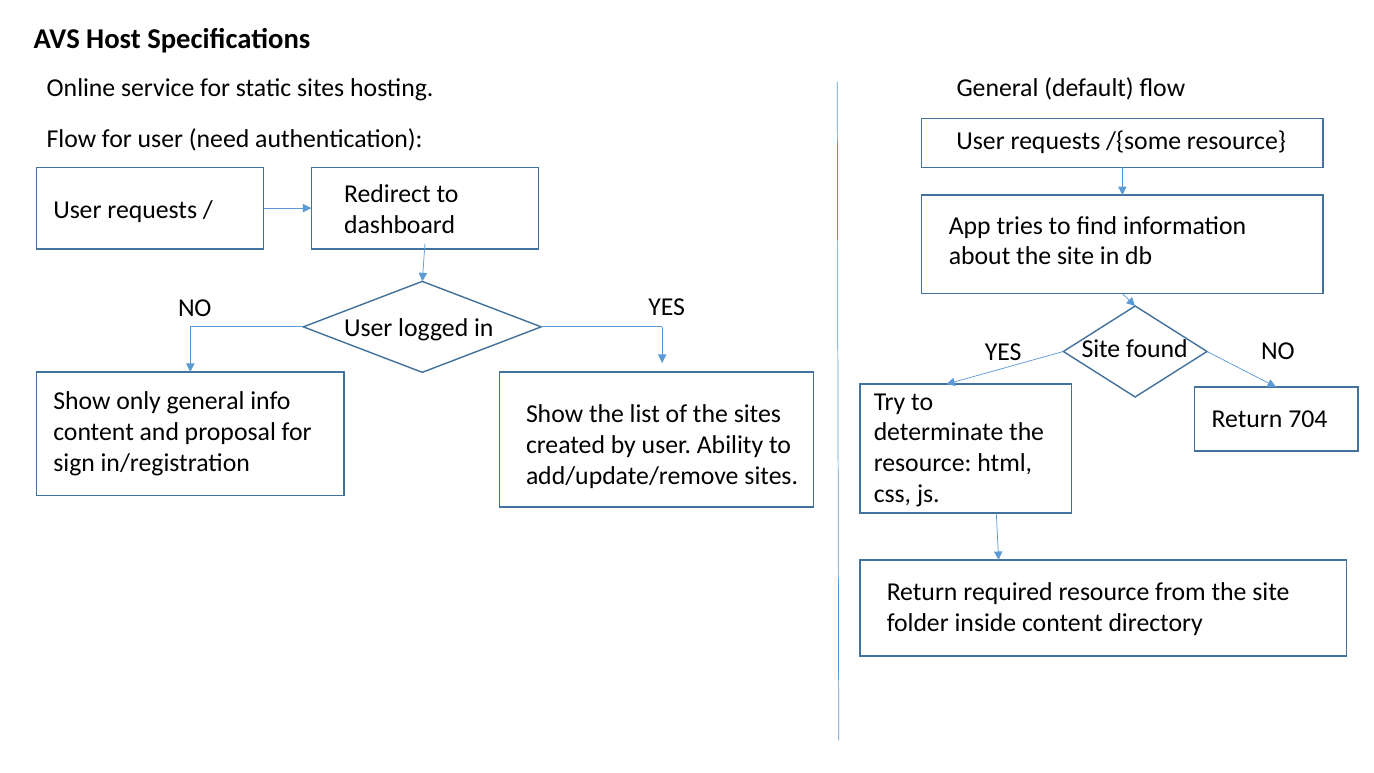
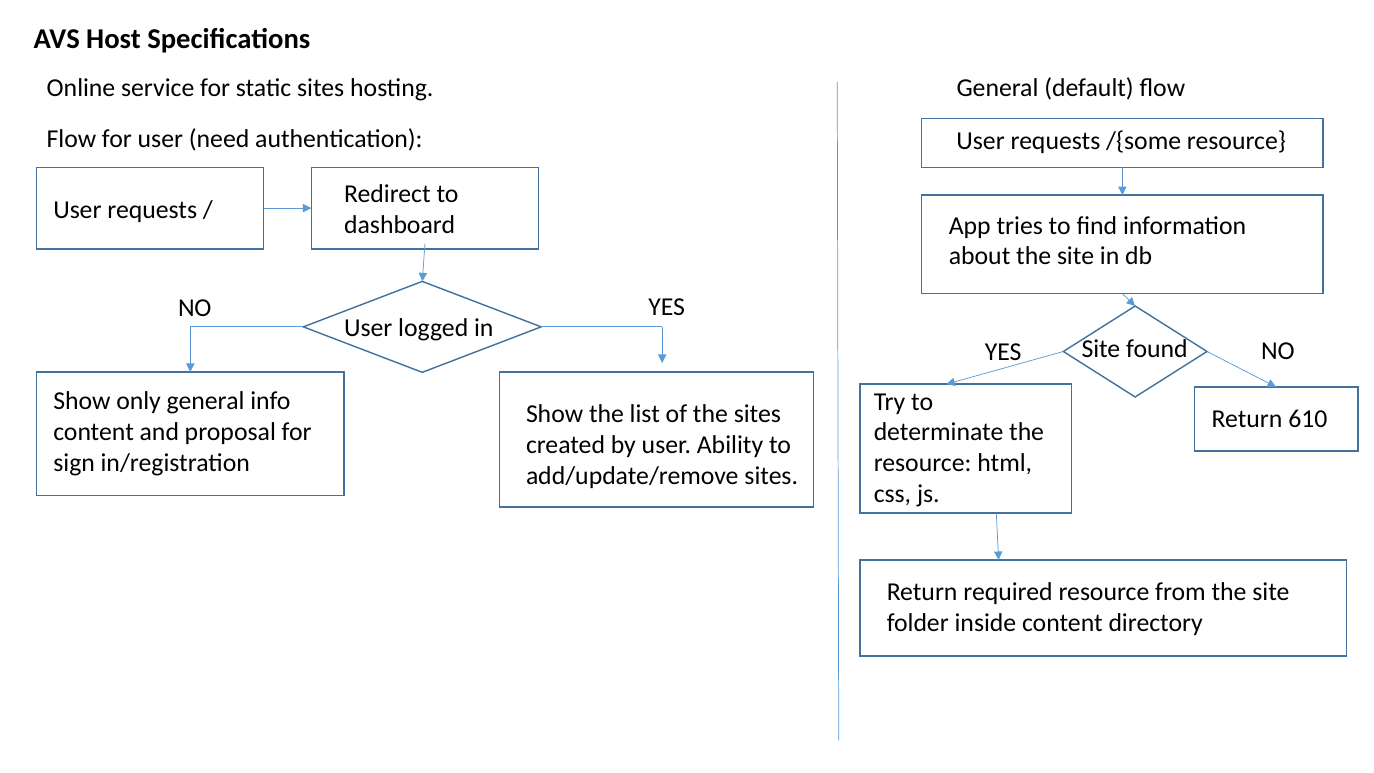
704: 704 -> 610 (1308, 419)
